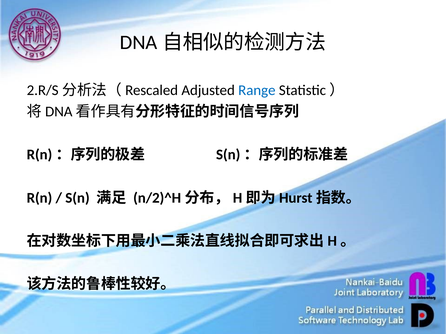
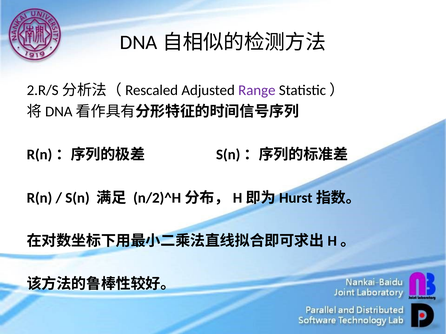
Range colour: blue -> purple (257, 90)
